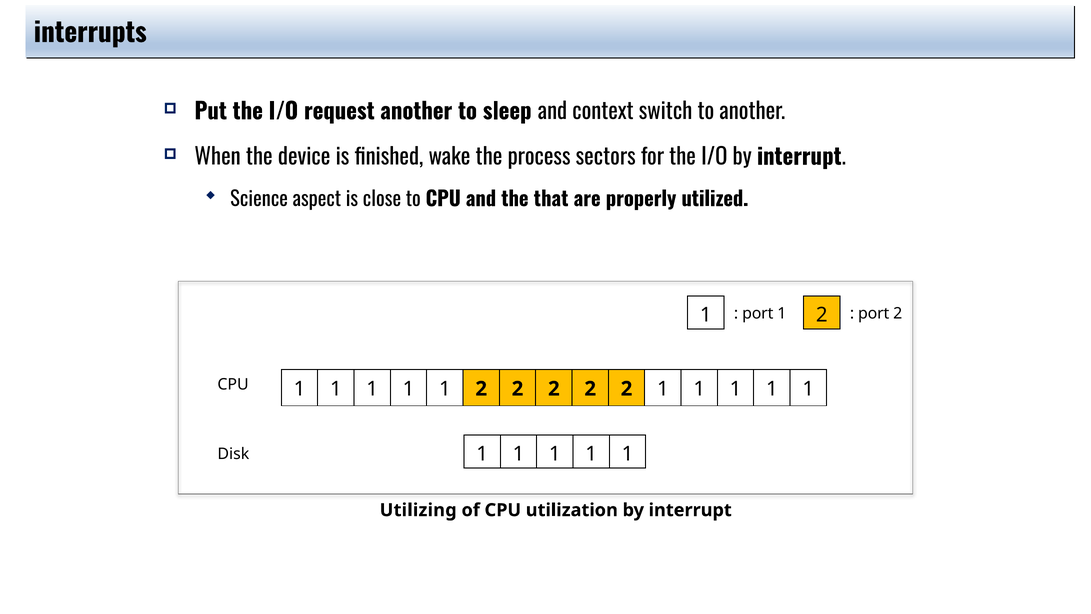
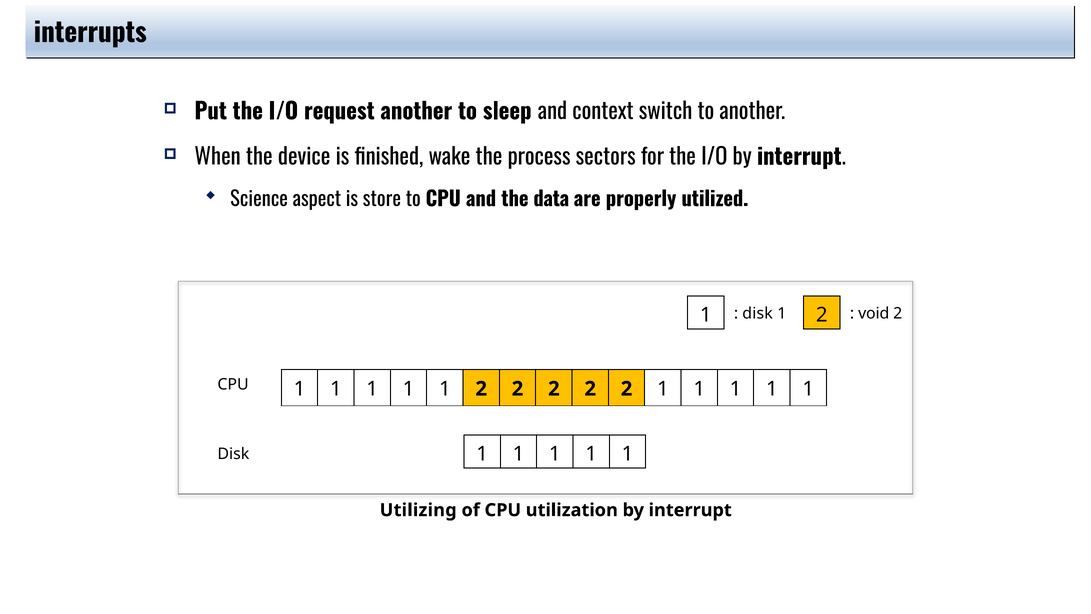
close: close -> store (382, 199)
that: that -> data (551, 199)
port: port -> disk (758, 313)
port: port -> void (874, 313)
